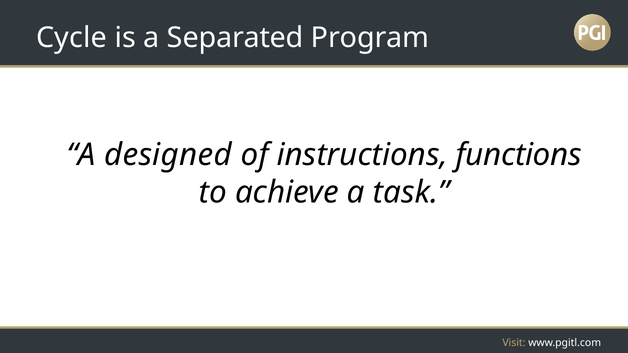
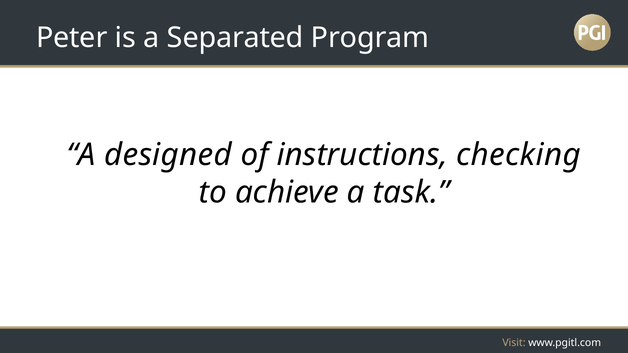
Cycle: Cycle -> Peter (72, 38)
functions: functions -> checking (518, 155)
